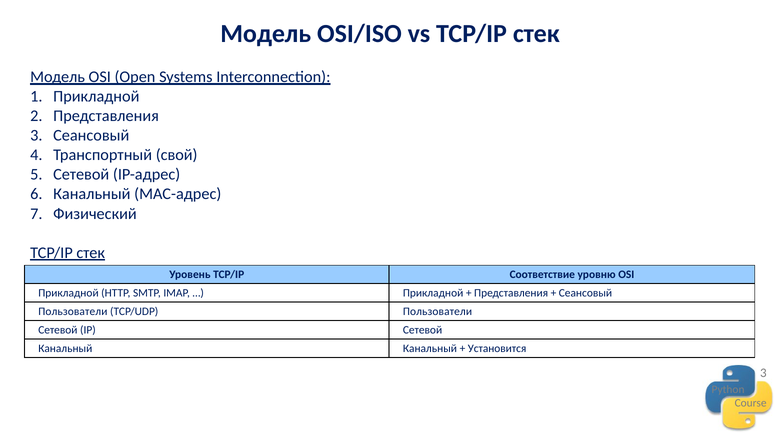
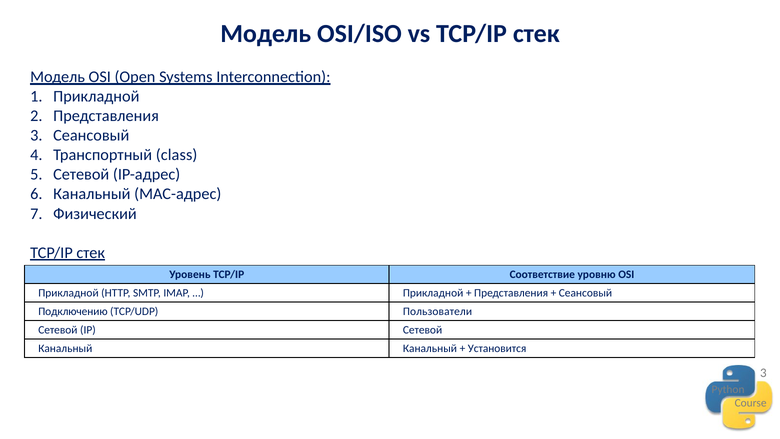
свой: свой -> class (177, 155)
Пользователи: Пользователи -> Подключению (73, 311)
